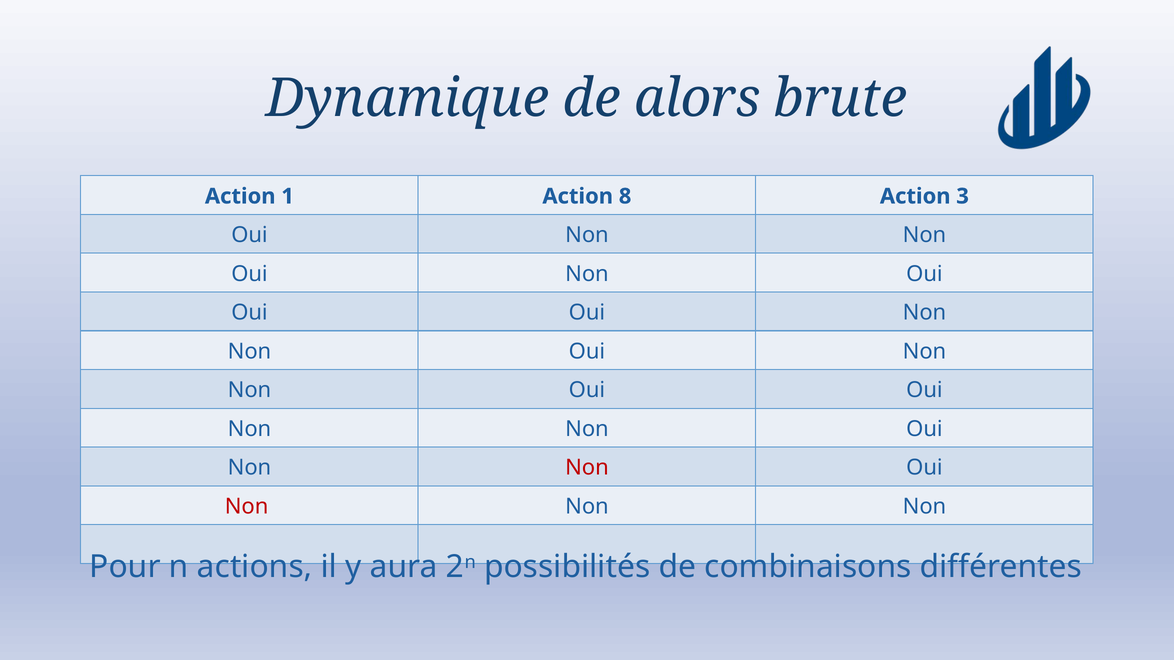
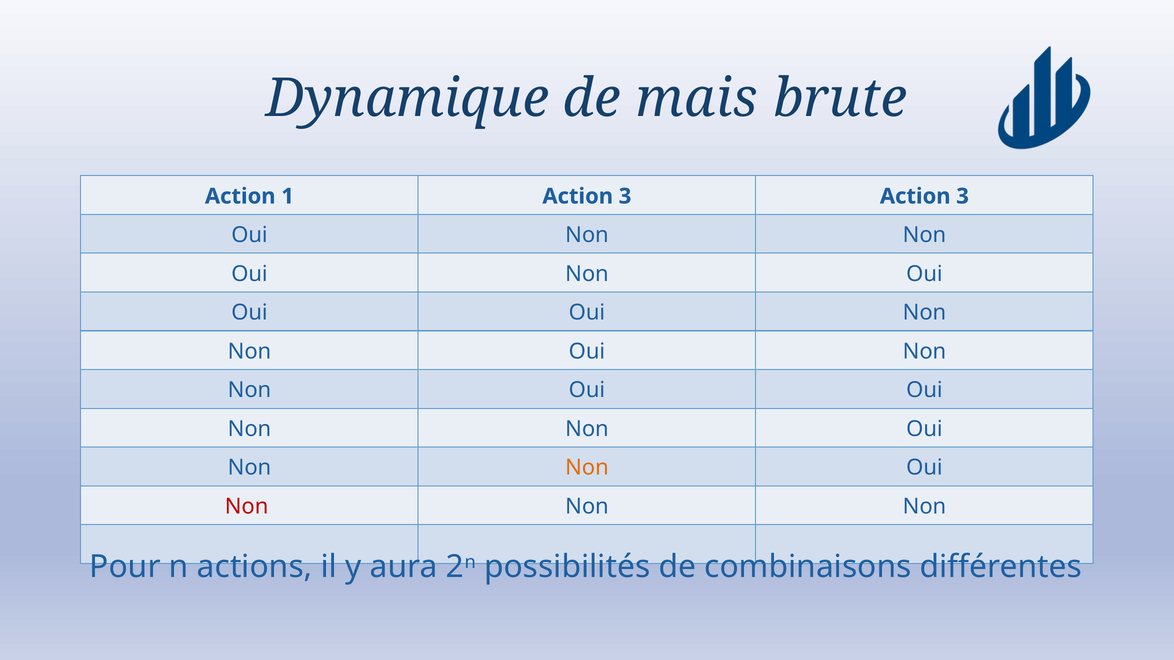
alors: alors -> mais (697, 99)
1 Action 8: 8 -> 3 (625, 196)
Non colour: red -> orange (587, 468)
